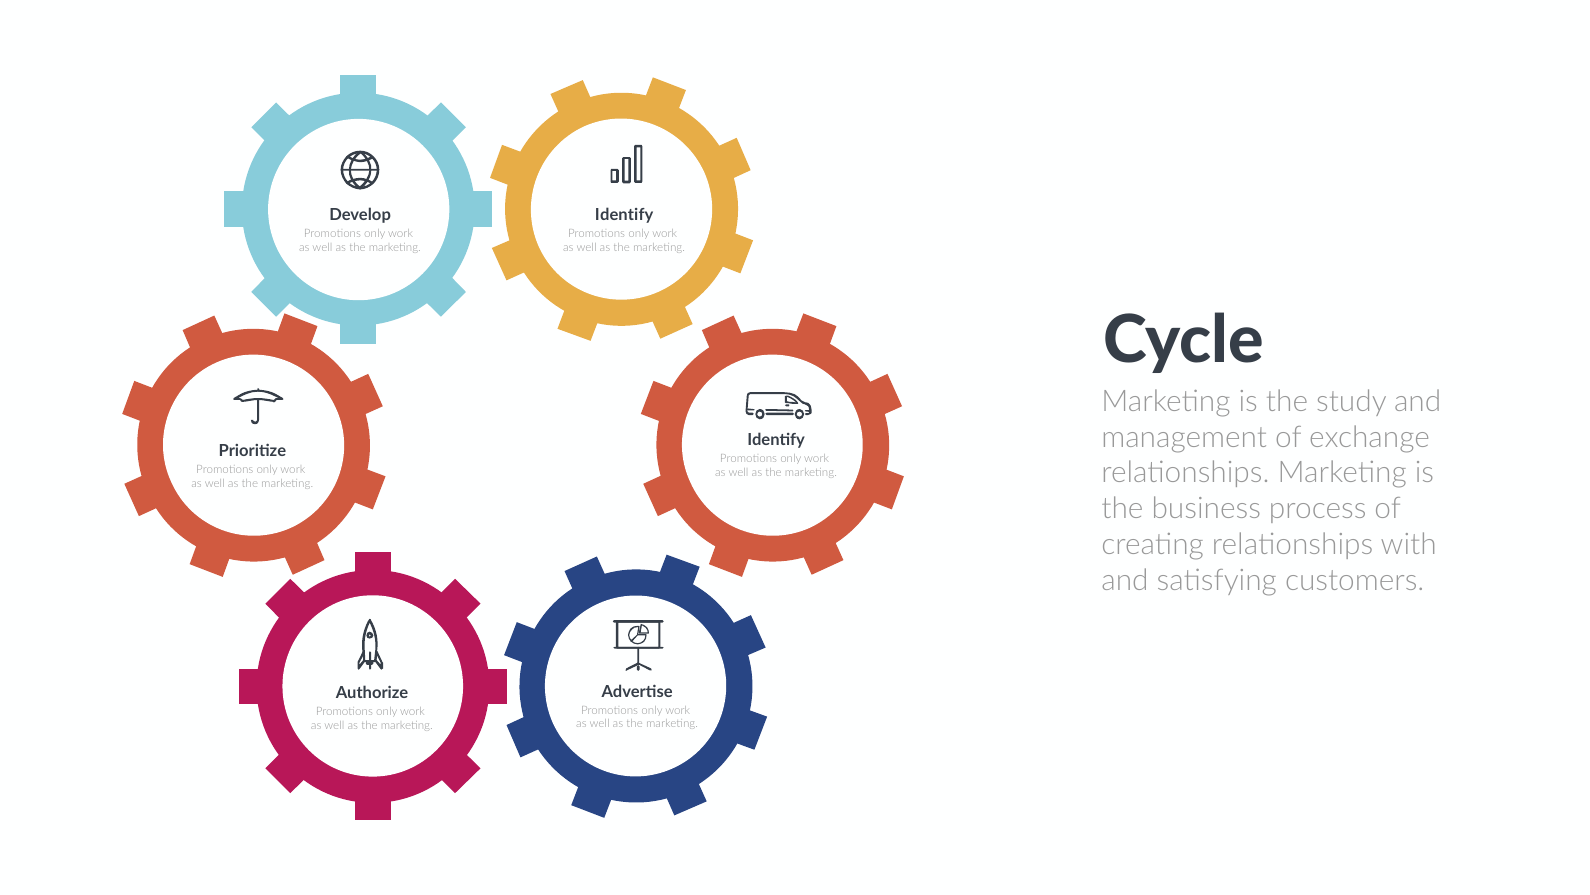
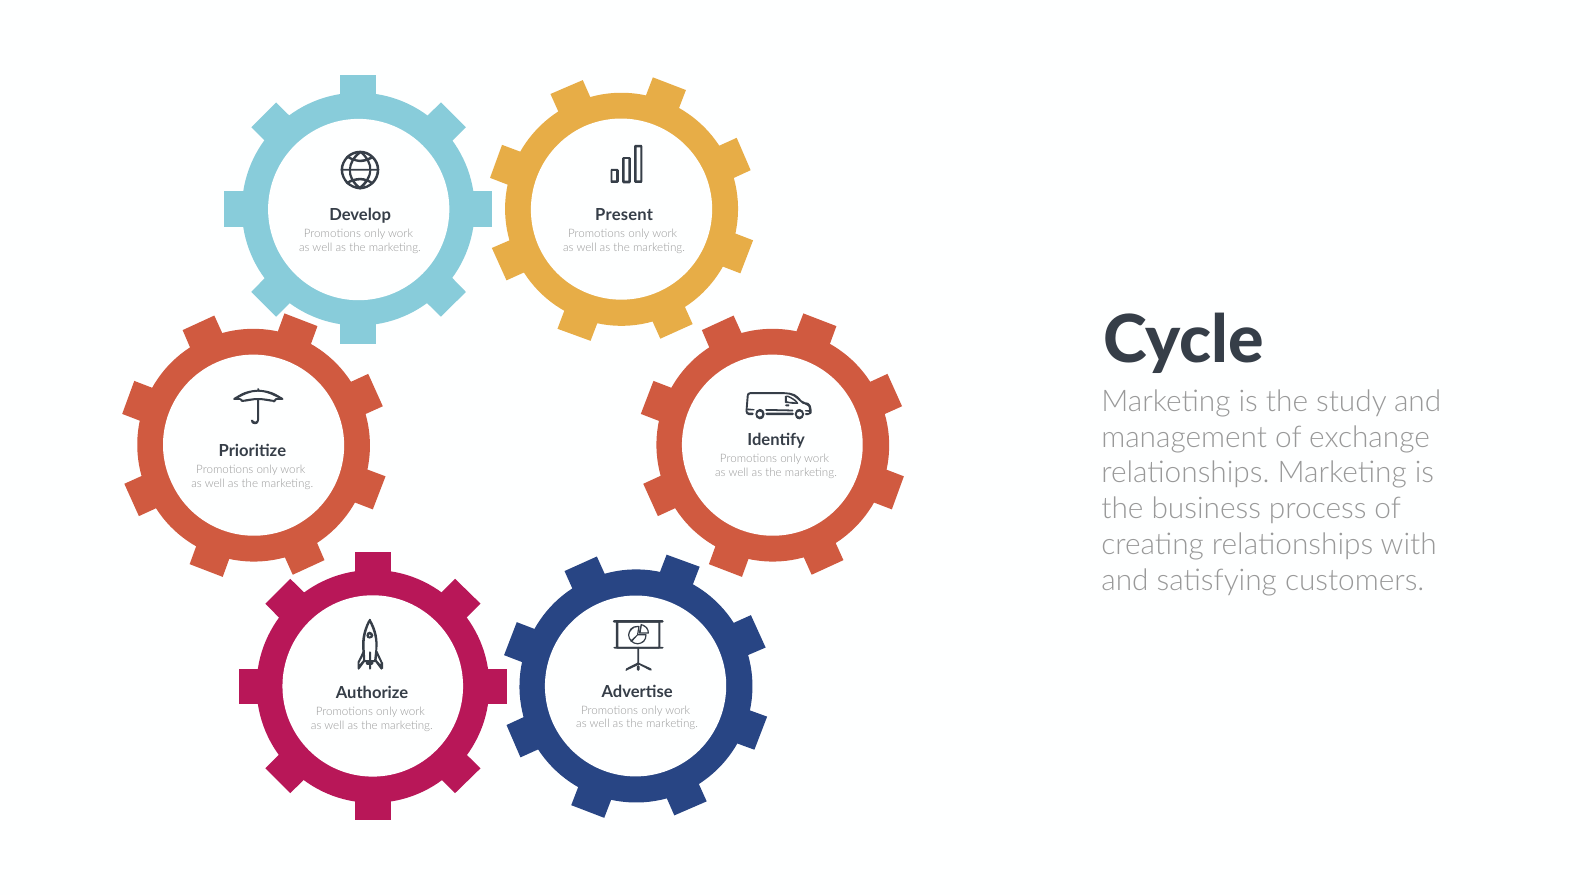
Identify: Identify -> Present (624, 215)
